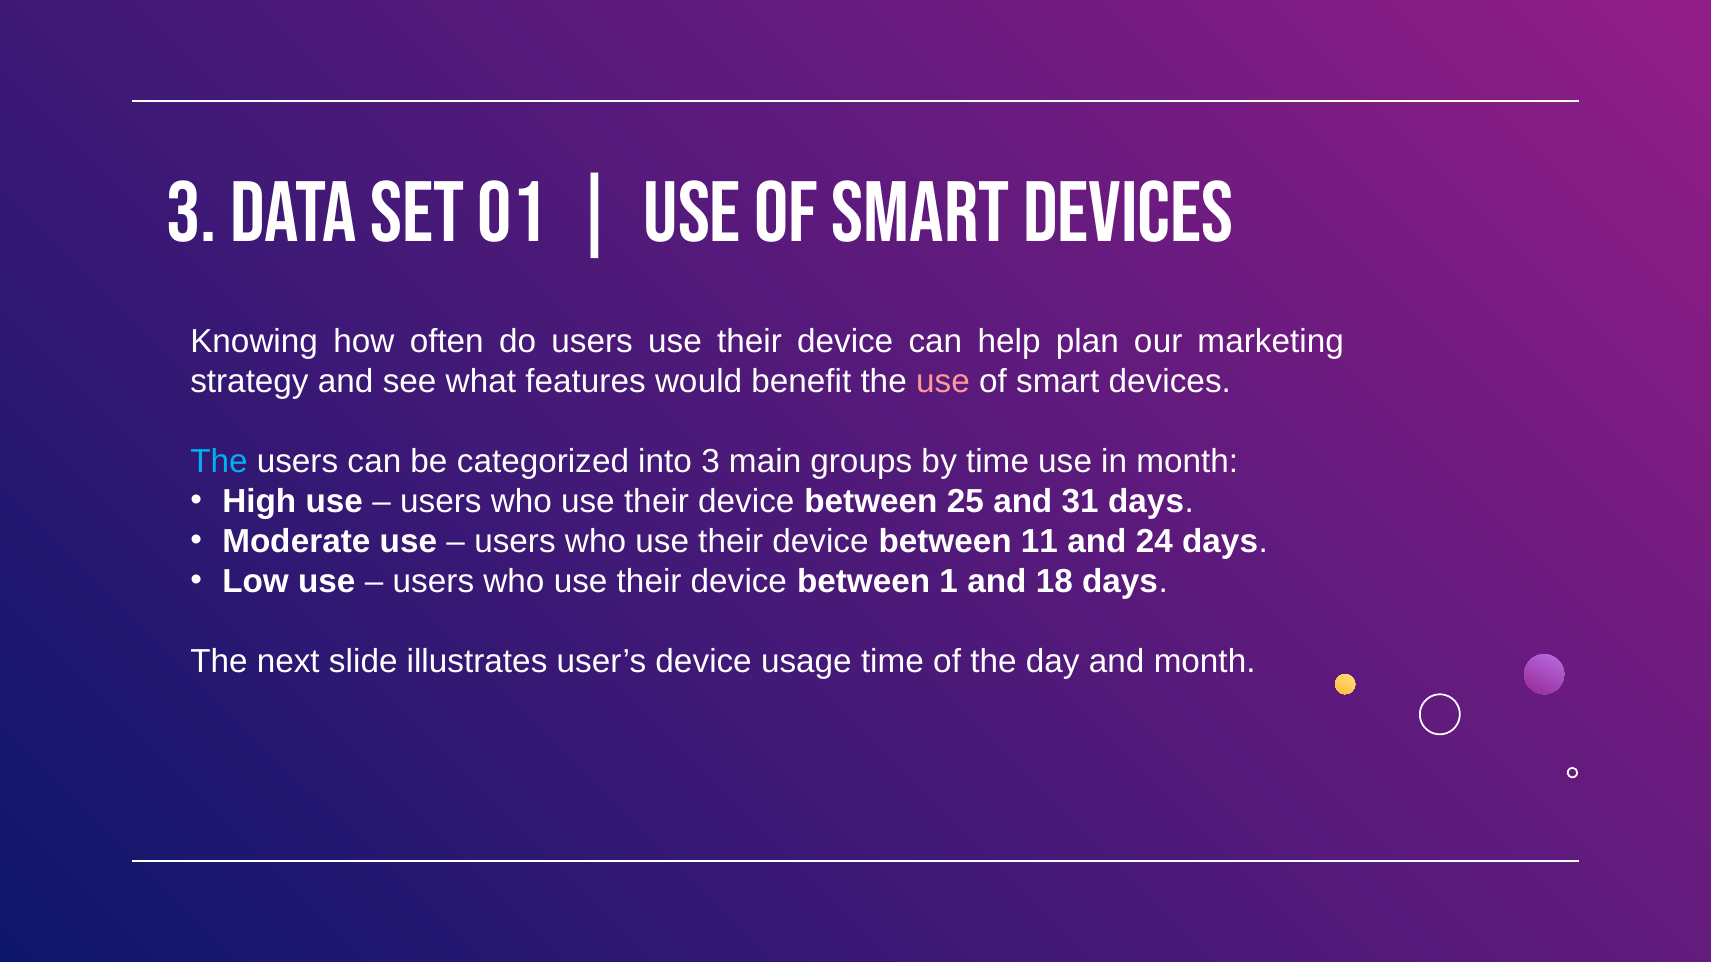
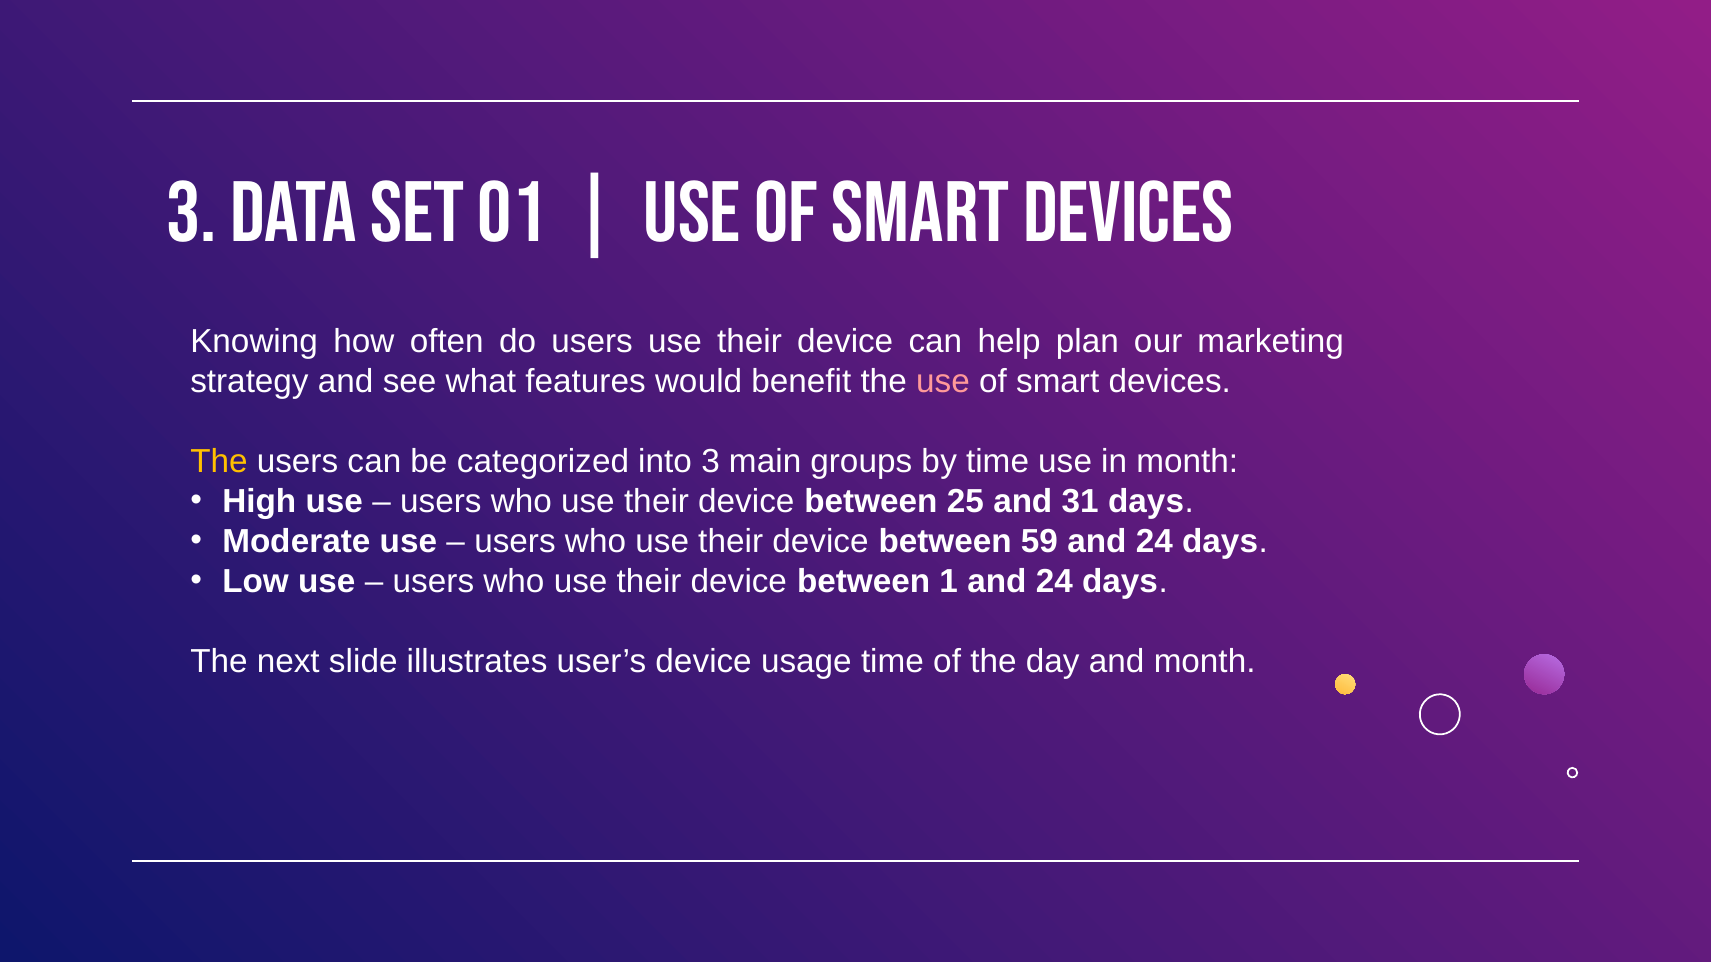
The colour: light blue -> yellow (219, 462)
11: 11 -> 59 (1039, 542)
1 and 18: 18 -> 24 (1054, 581)
